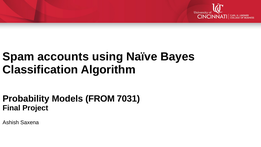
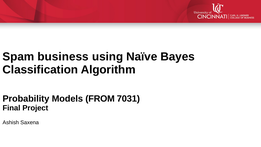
accounts: accounts -> business (63, 57)
